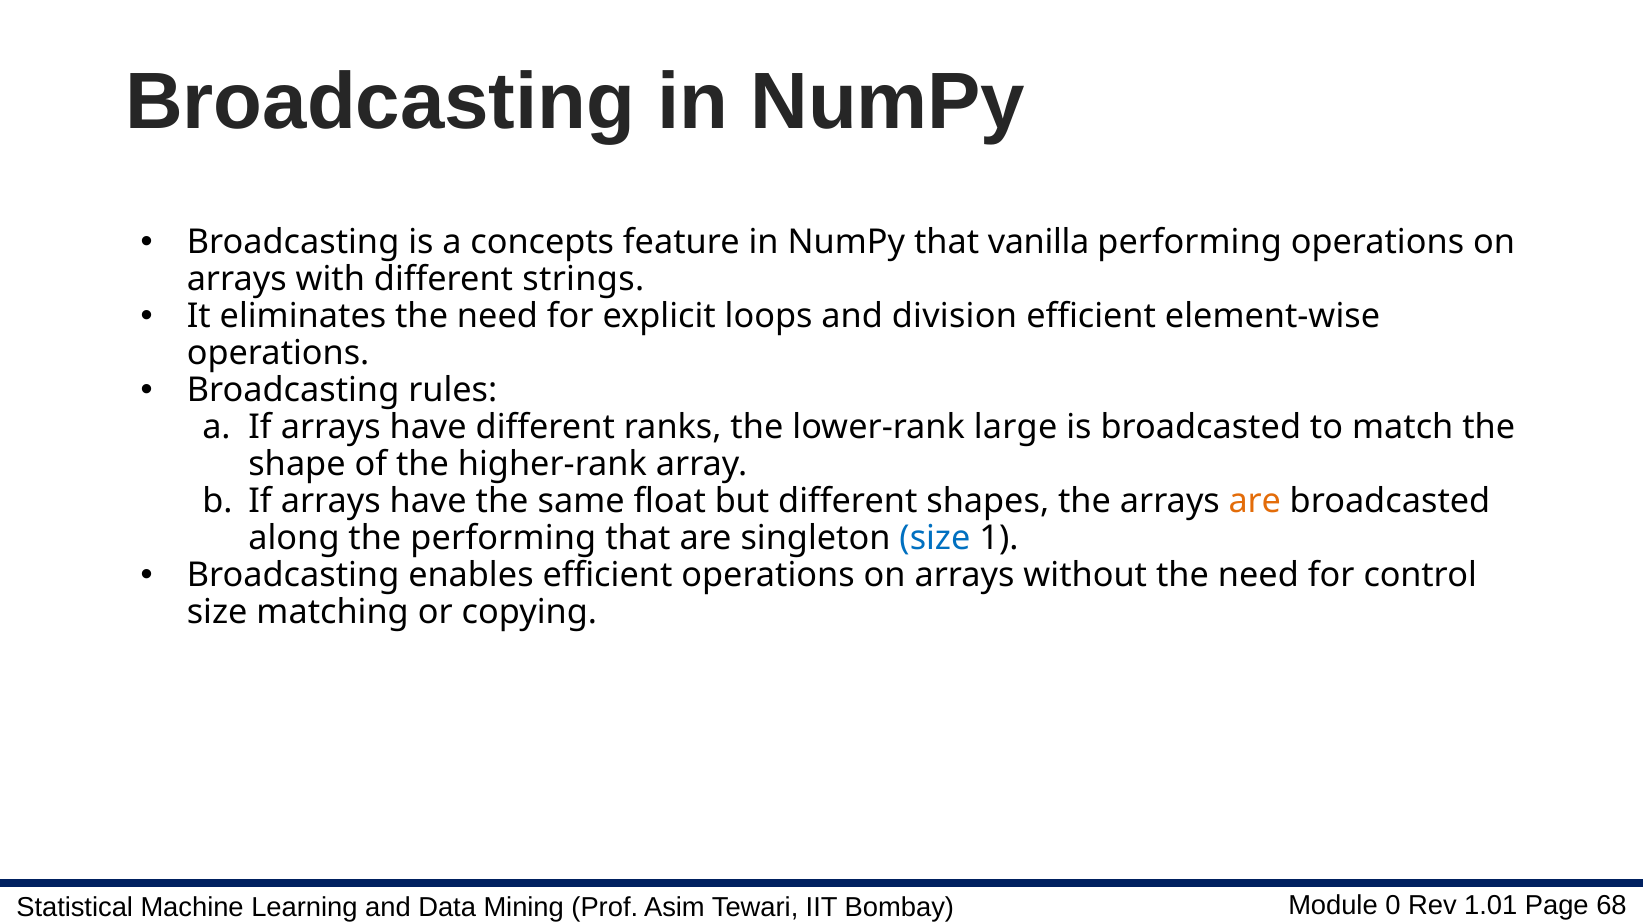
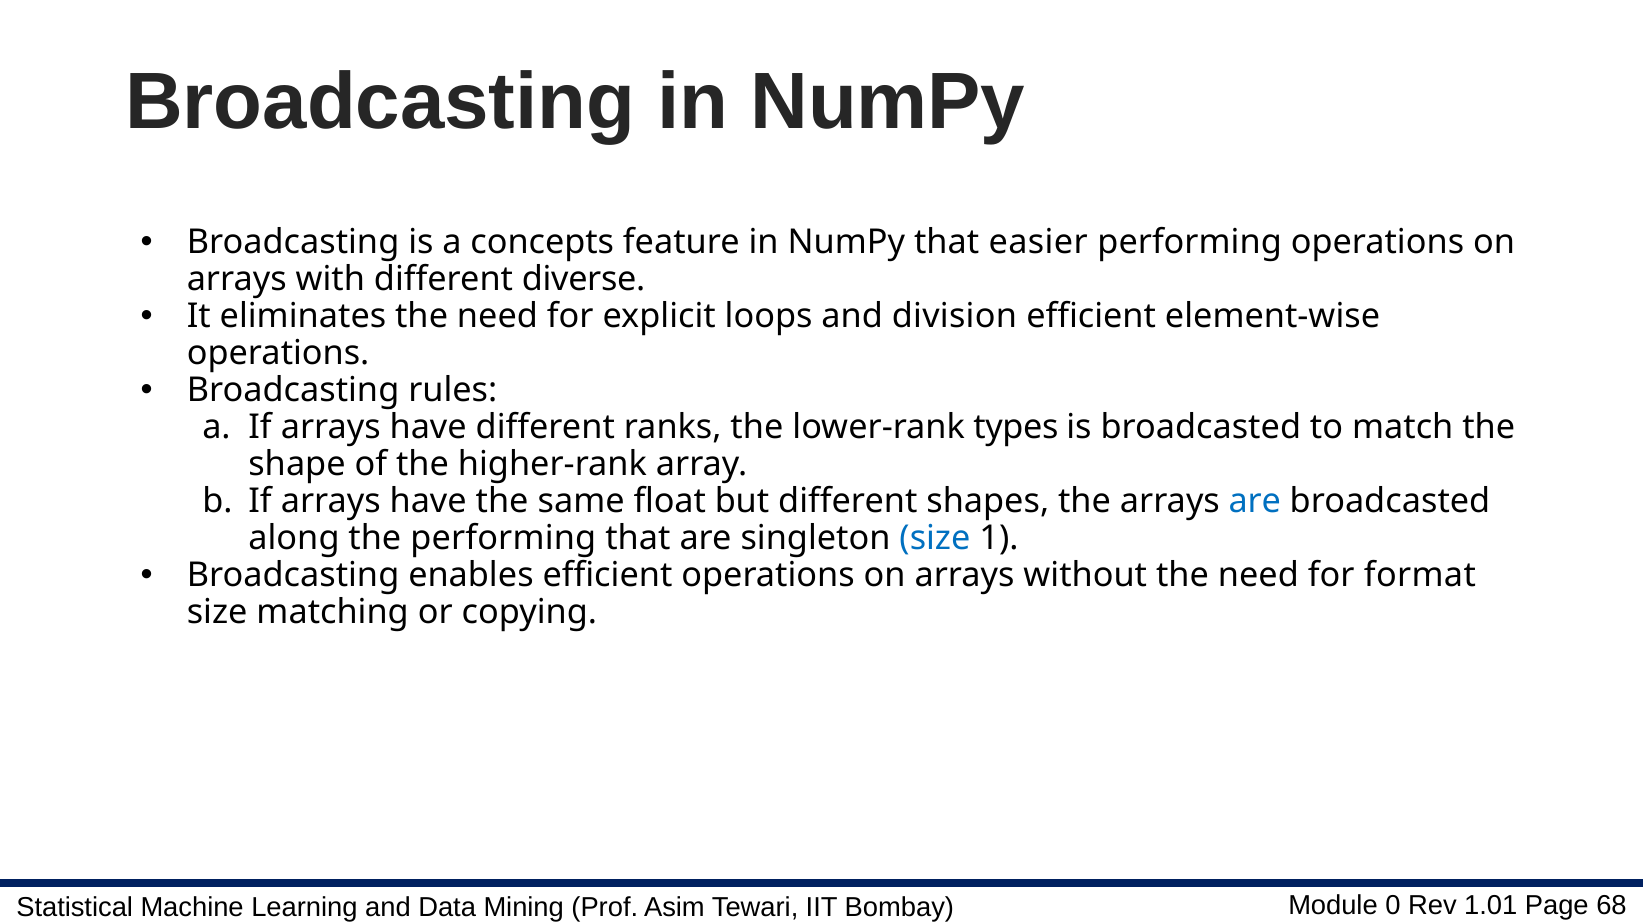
vanilla: vanilla -> easier (1038, 243)
strings: strings -> diverse (584, 280)
large: large -> types (1016, 428)
are colour: orange -> blue (1255, 502)
control: control -> format (1420, 576)
